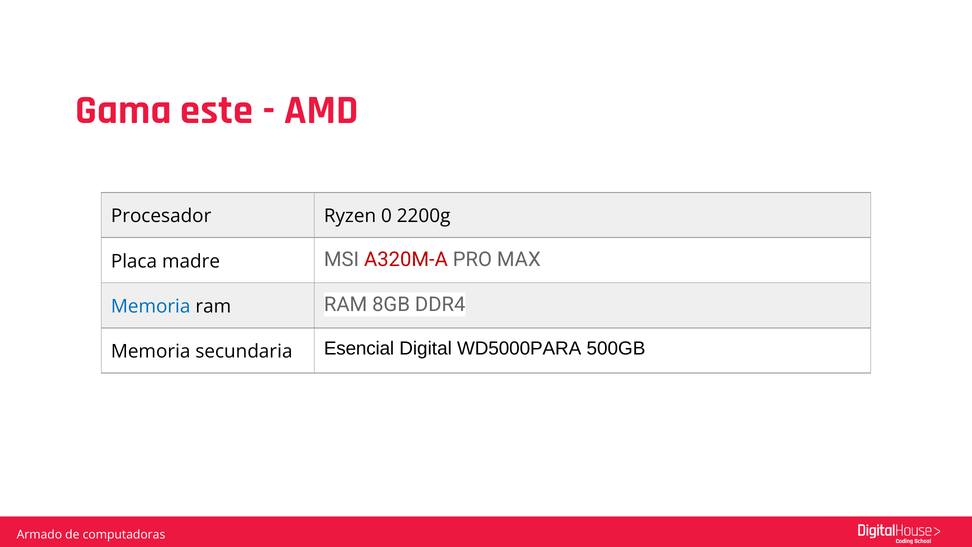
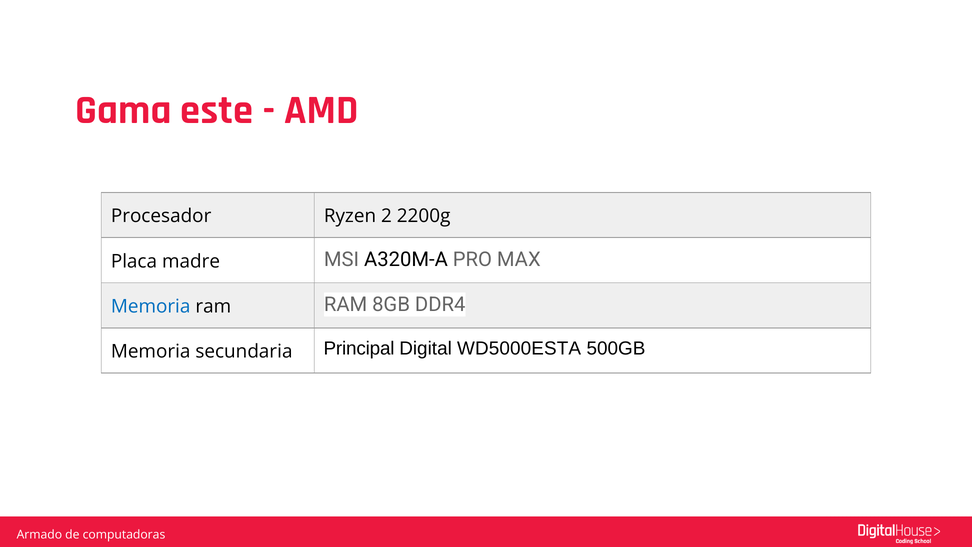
0: 0 -> 2 (386, 216)
A320M-A colour: red -> black (406, 259)
Esencial: Esencial -> Principal (359, 348)
WD5000PARA: WD5000PARA -> WD5000ESTA (519, 348)
